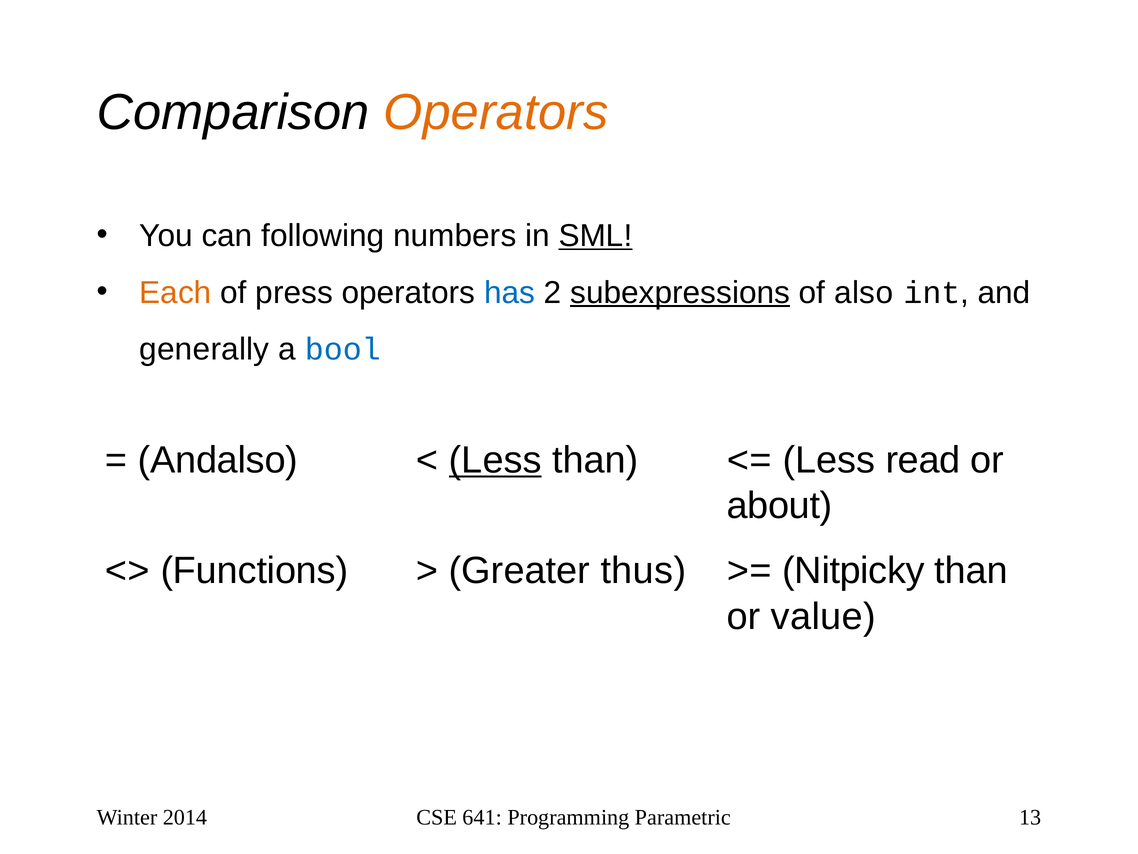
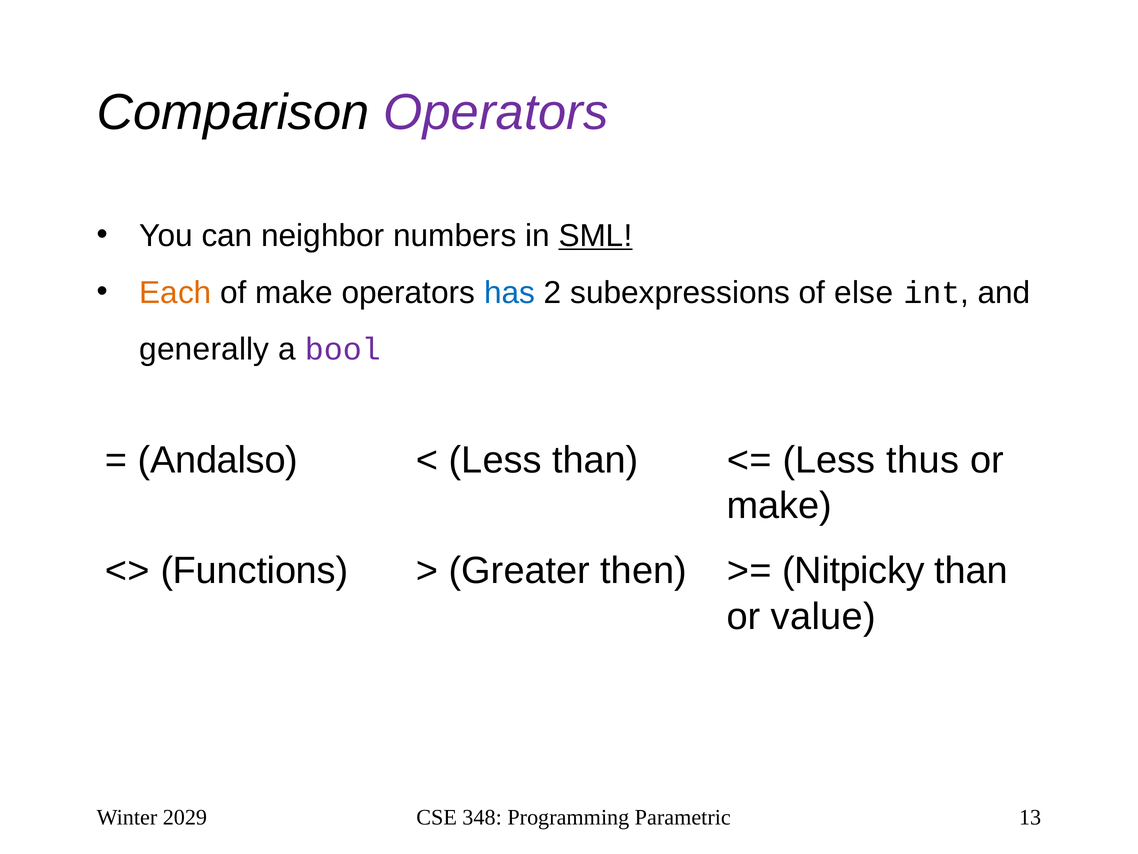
Operators colour: orange -> purple (496, 113)
following: following -> neighbor (323, 235)
of press: press -> make (294, 292)
subexpressions underline: present -> none (680, 292)
also: also -> else (864, 292)
bool colour: blue -> purple (343, 349)
Less underline: present -> none (495, 460)
read: read -> thus (923, 460)
about: about -> make (779, 506)
thus: thus -> then (644, 571)
2014: 2014 -> 2029 (185, 817)
641: 641 -> 348 (482, 817)
